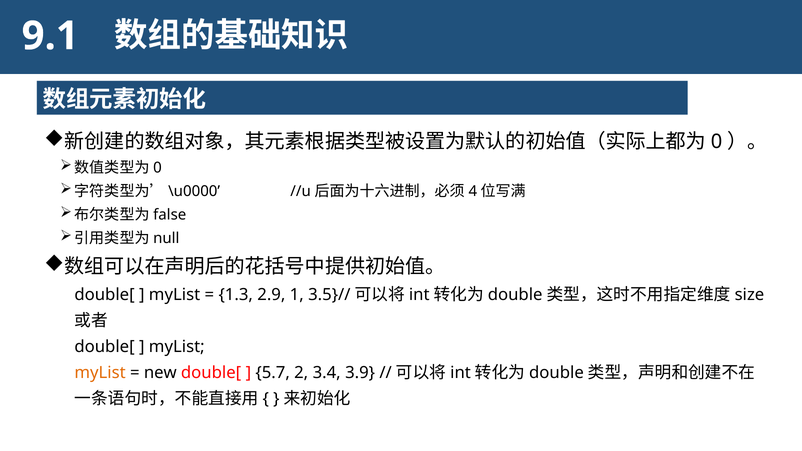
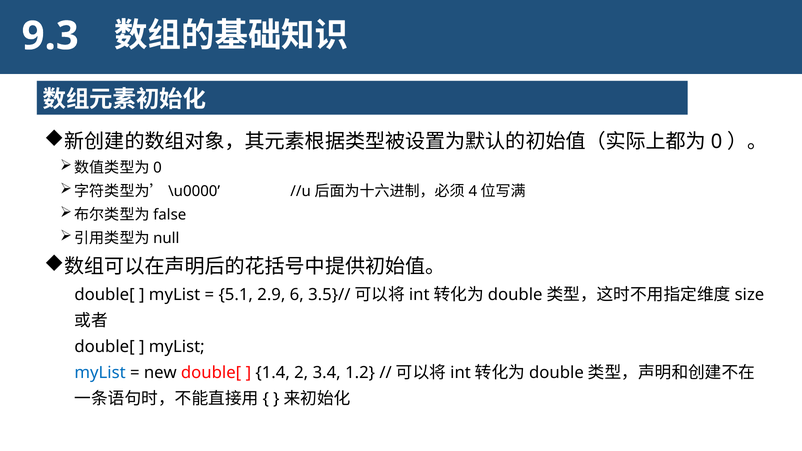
9.1: 9.1 -> 9.3 (50, 36)
1.3: 1.3 -> 5.1 (236, 295)
1: 1 -> 6 (297, 295)
myList colour: orange -> blue (100, 373)
5.7: 5.7 -> 1.4 (273, 373)
3.9: 3.9 -> 1.2 (360, 373)
